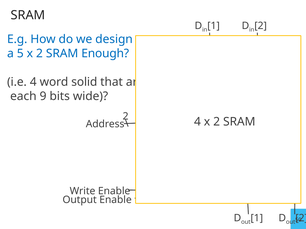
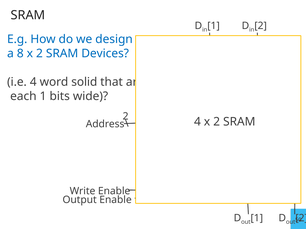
5: 5 -> 8 (20, 53)
Enough: Enough -> Devices (105, 53)
each 9: 9 -> 1 (43, 96)
